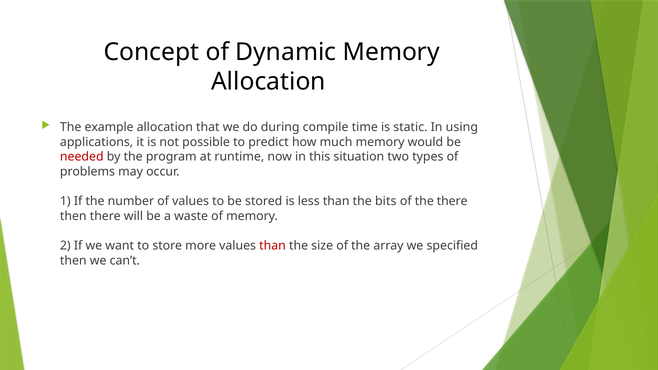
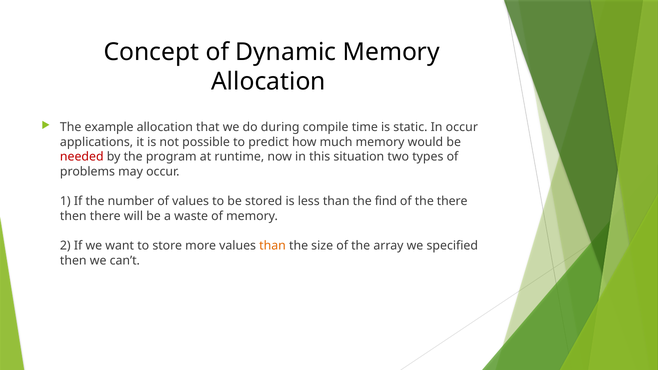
In using: using -> occur (462, 127)
bits: bits -> find (386, 201)
than colour: red -> orange (273, 246)
